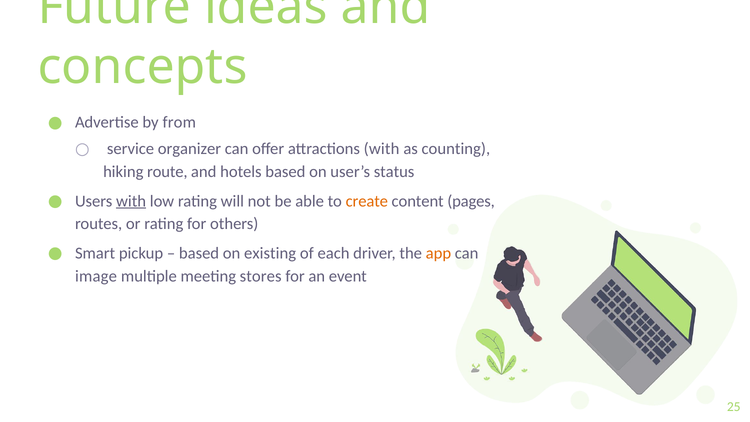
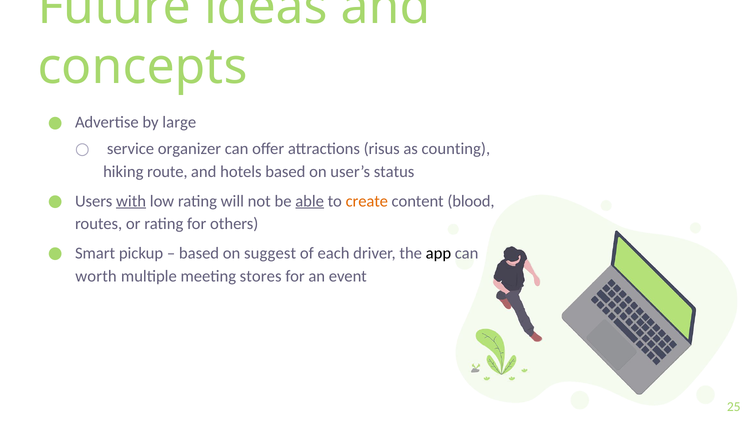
from: from -> large (179, 122)
attractions with: with -> risus (382, 149)
able underline: none -> present (310, 201)
pages: pages -> blood (471, 201)
existing: existing -> suggest (270, 253)
app colour: orange -> black (438, 253)
image: image -> worth (96, 276)
